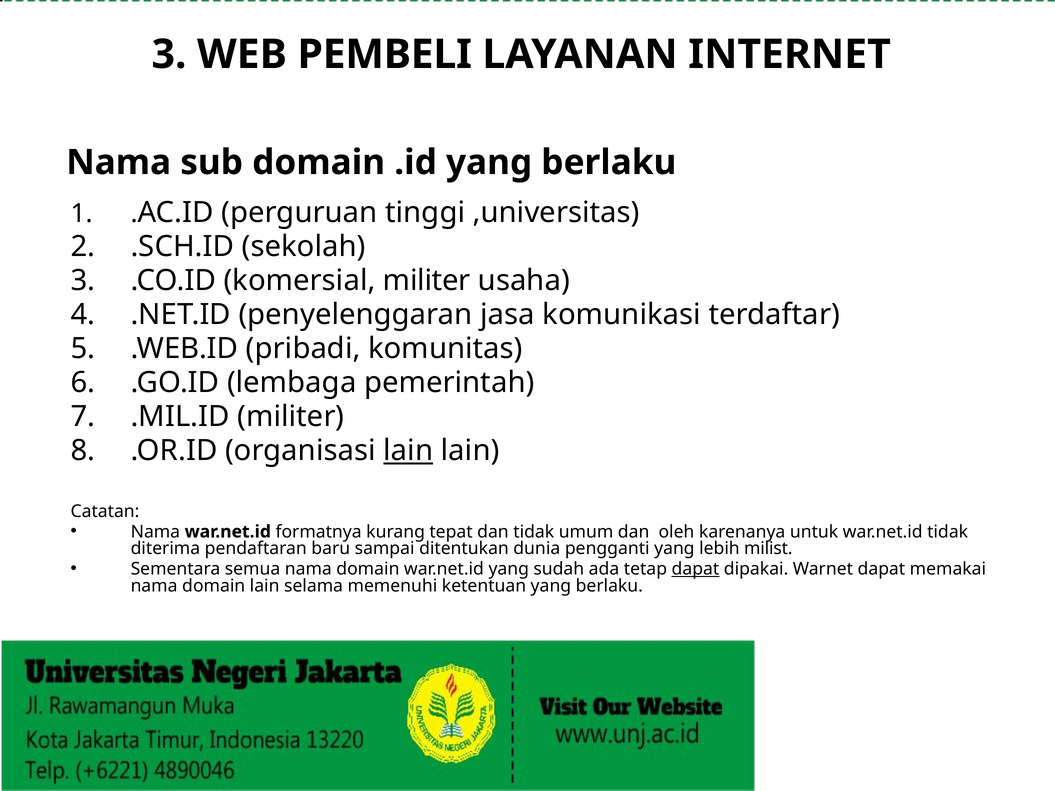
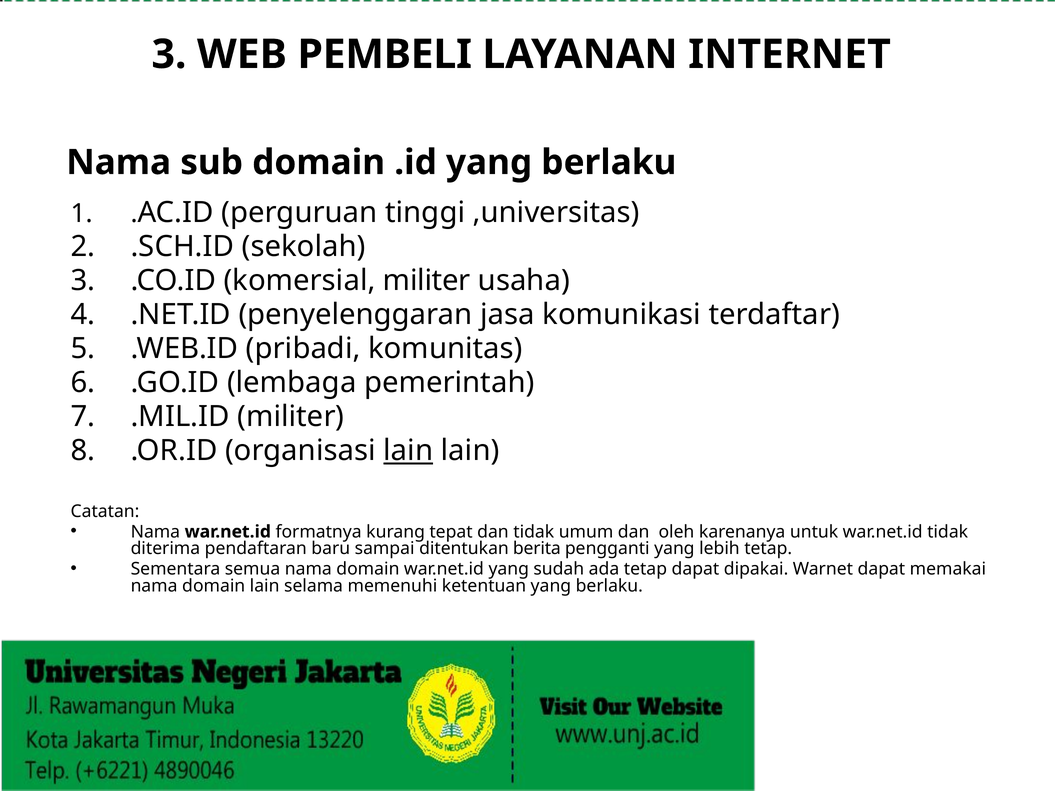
dunia: dunia -> berita (537, 549)
lebih milist: milist -> tetap (768, 549)
dapat underline: present -> none (695, 569)
